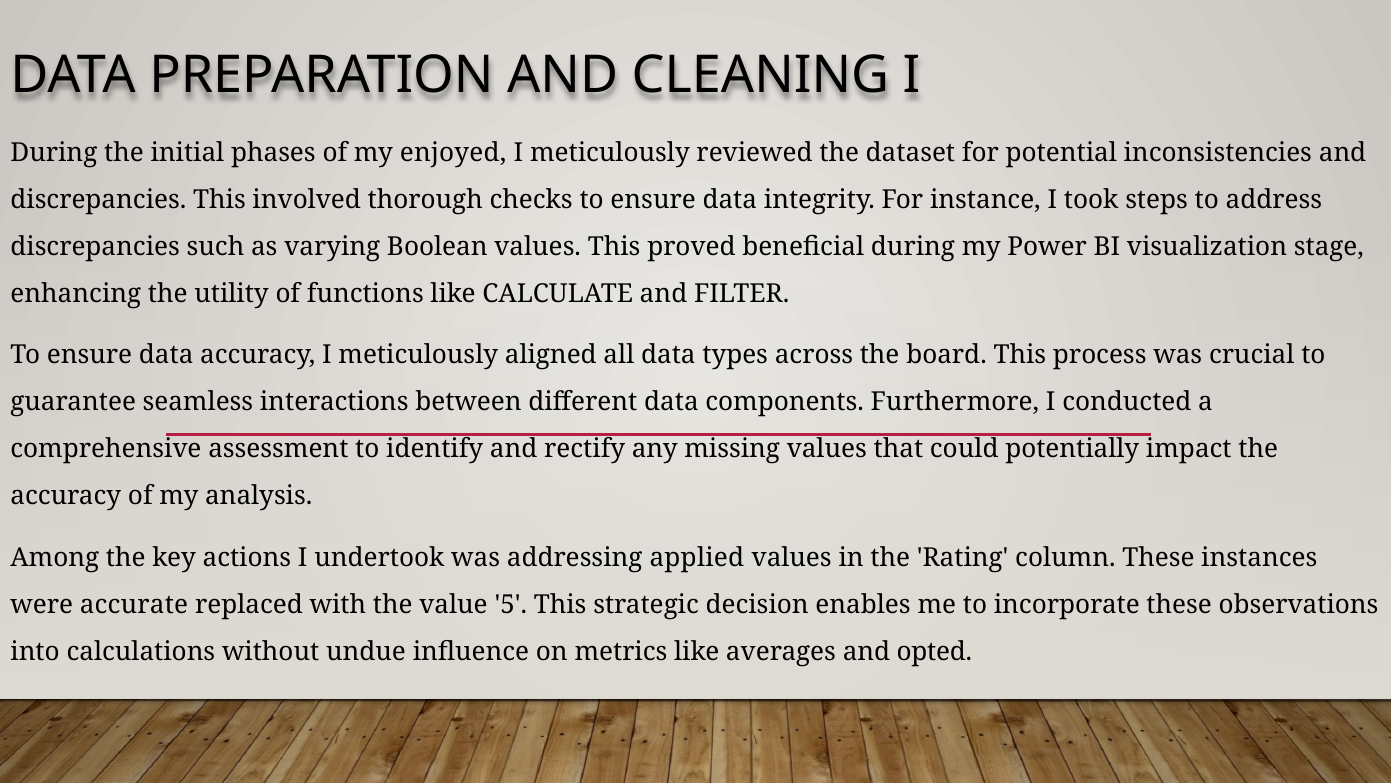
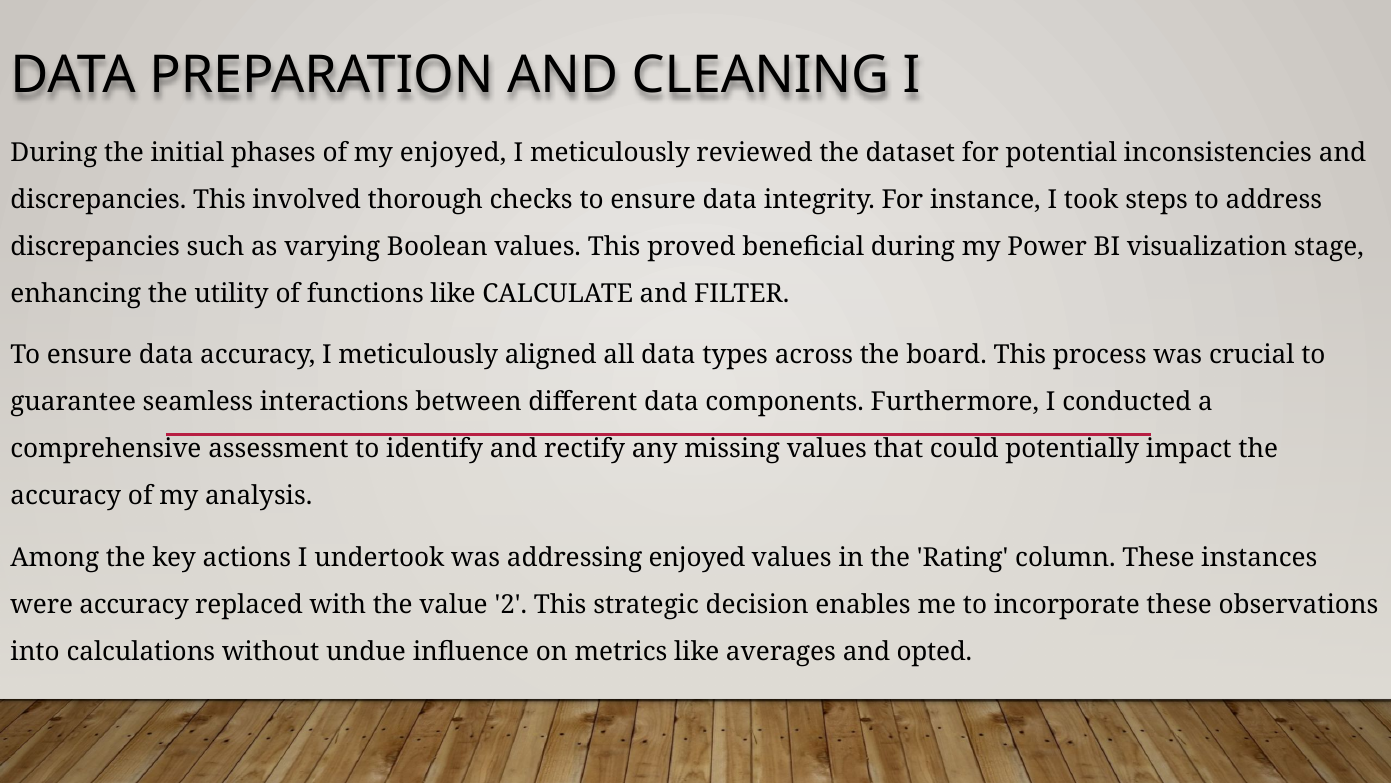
addressing applied: applied -> enjoyed (697, 557)
were accurate: accurate -> accuracy (134, 604)
5: 5 -> 2 (511, 604)
